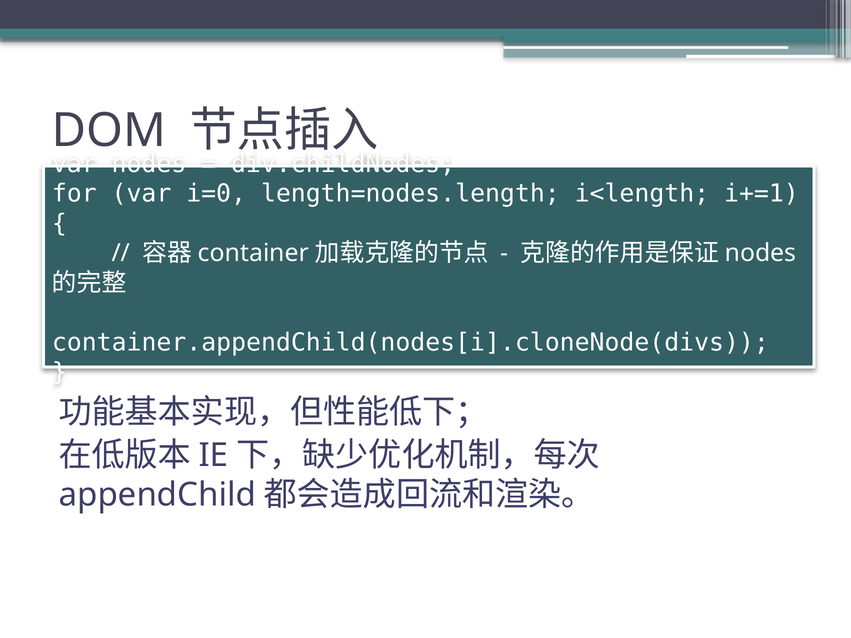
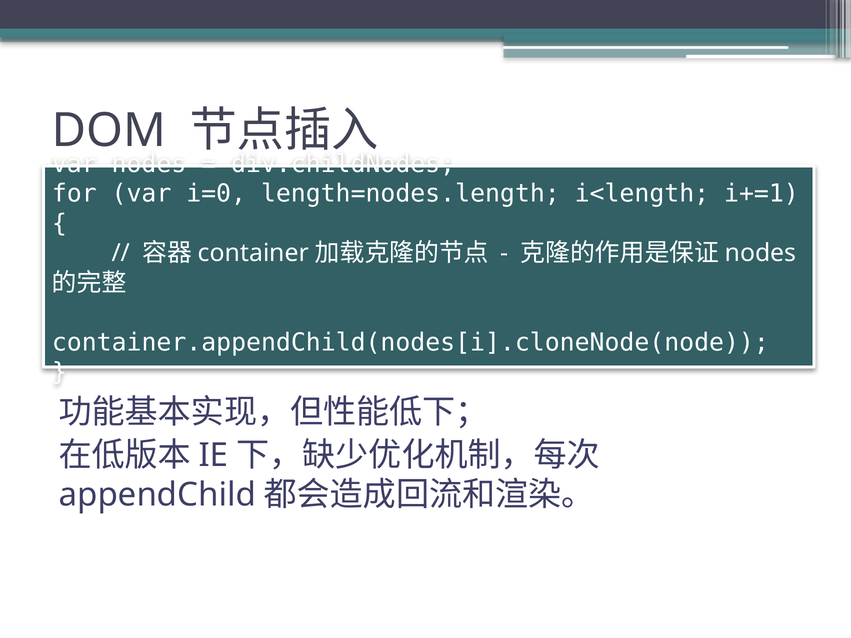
container.appendChild(nodes[i].cloneNode(divs: container.appendChild(nodes[i].cloneNode(divs -> container.appendChild(nodes[i].cloneNode(node (410, 343)
